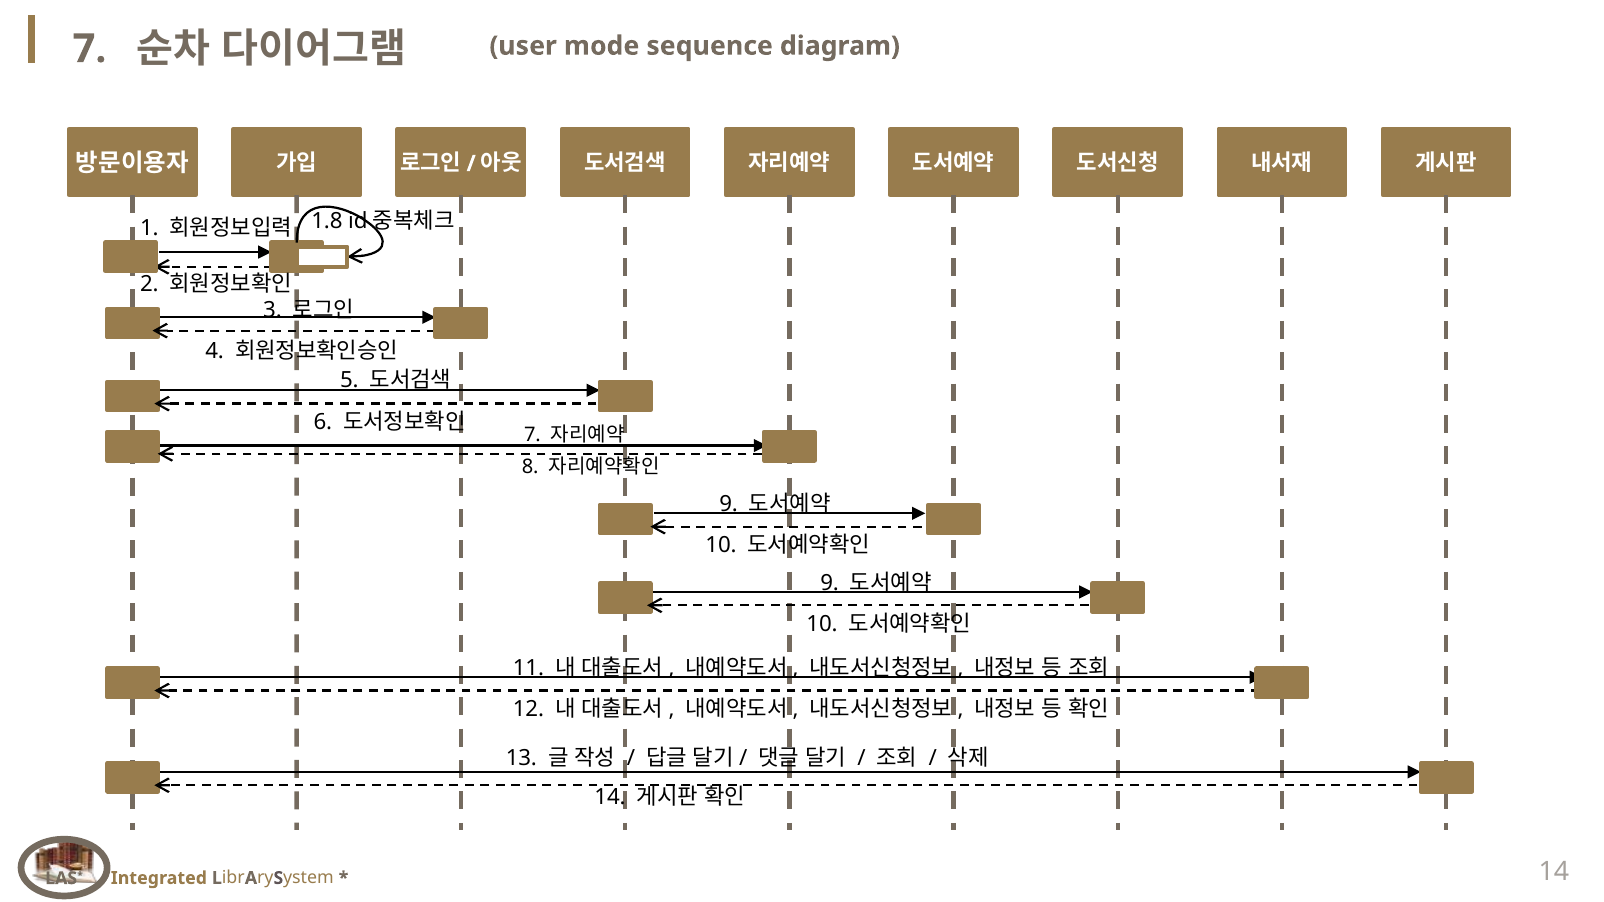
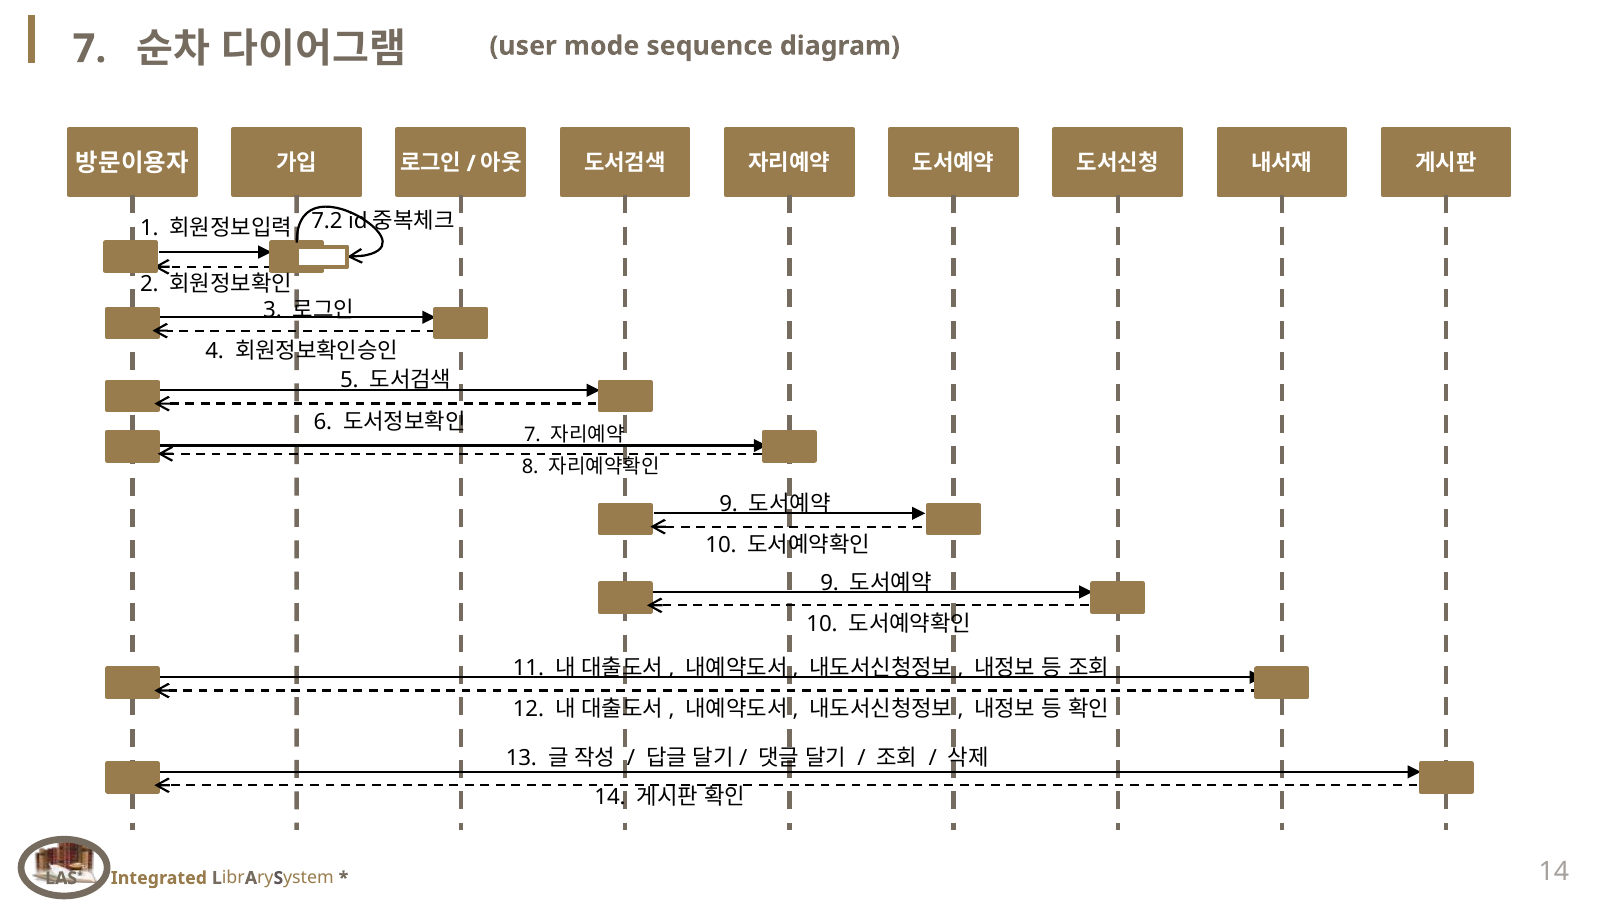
1.8: 1.8 -> 7.2 (327, 221)
